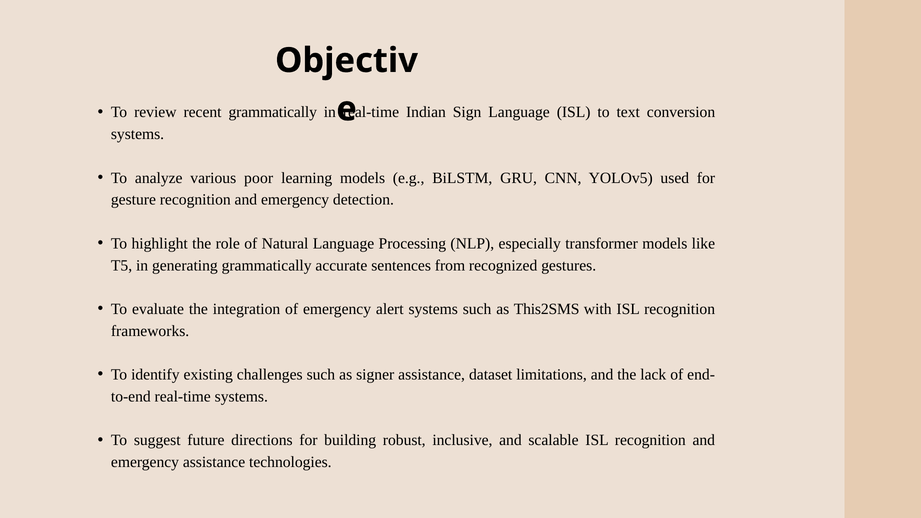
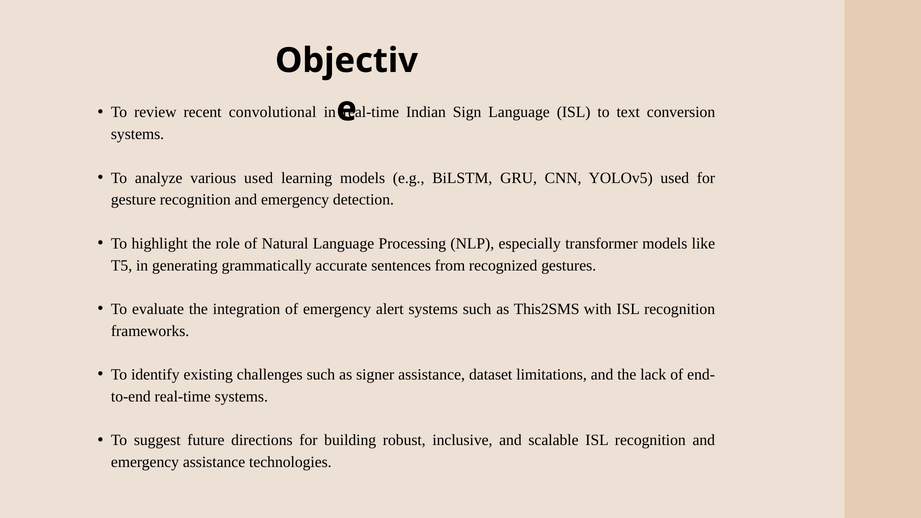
recent grammatically: grammatically -> convolutional (273, 112)
various poor: poor -> used (259, 178)
